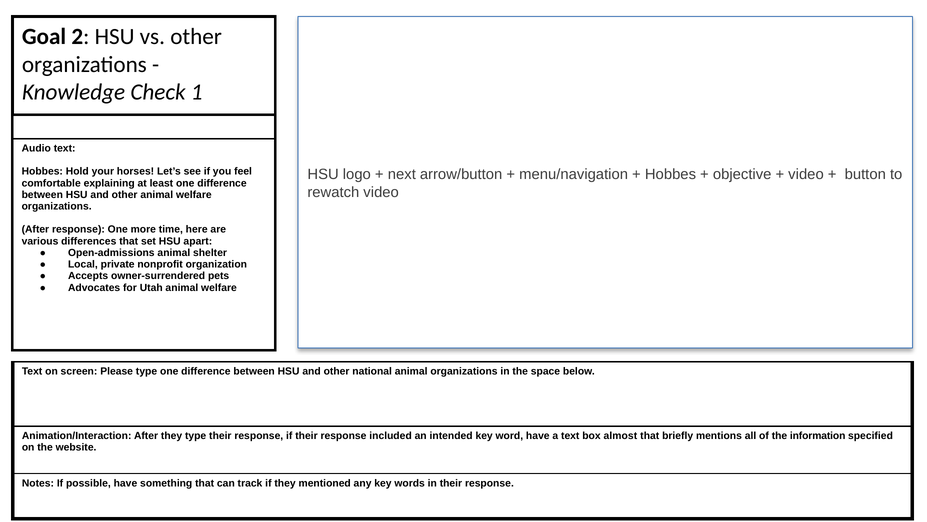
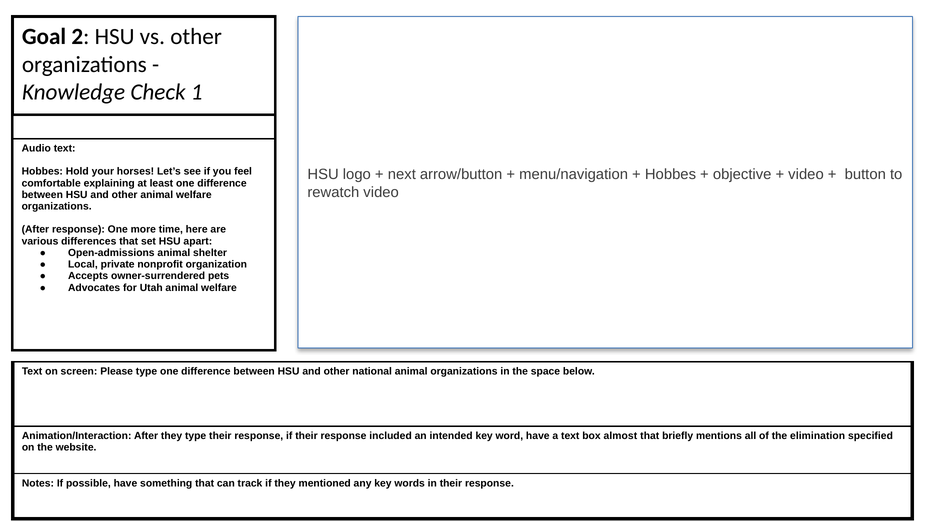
information: information -> elimination (818, 435)
